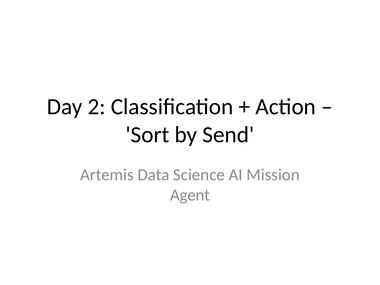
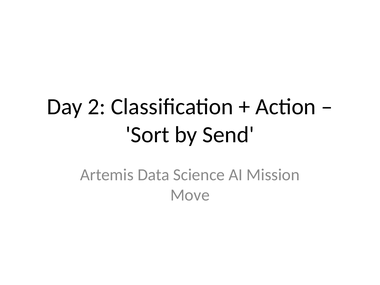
Agent: Agent -> Move (190, 195)
